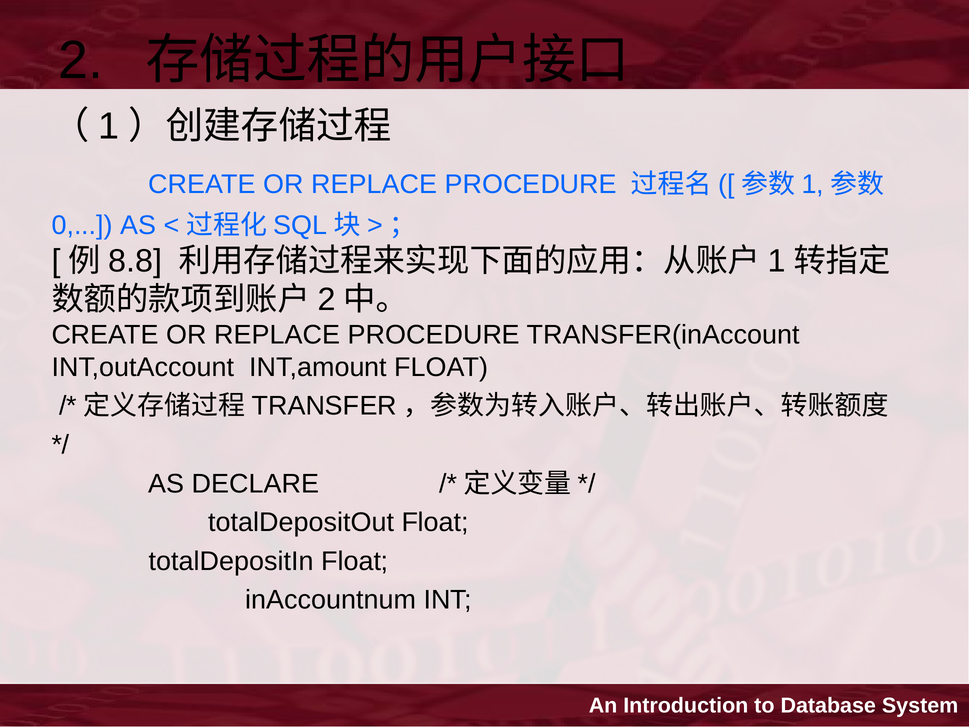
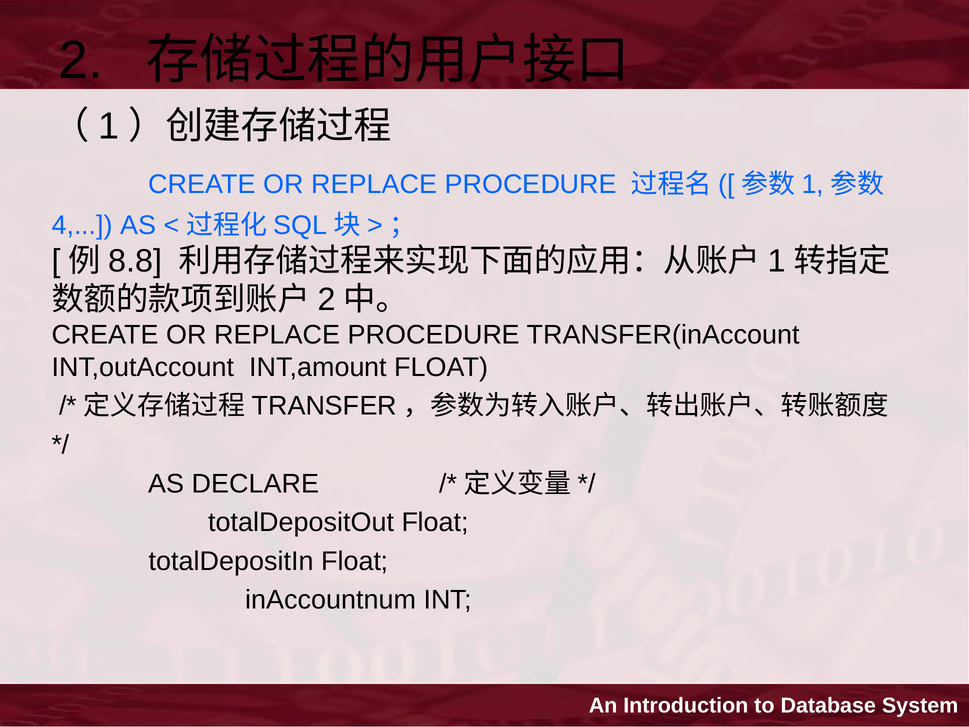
0: 0 -> 4 (82, 225)
